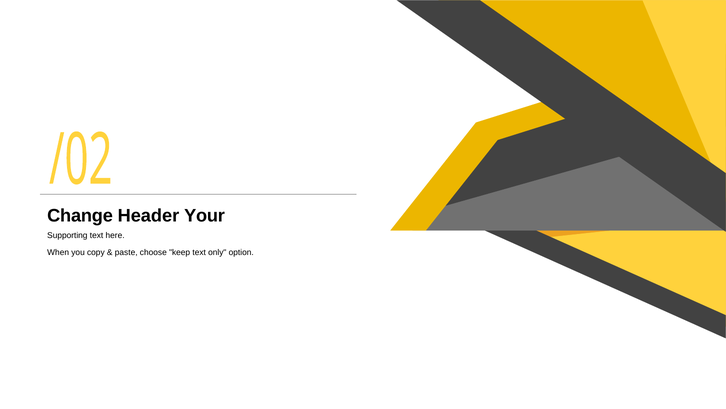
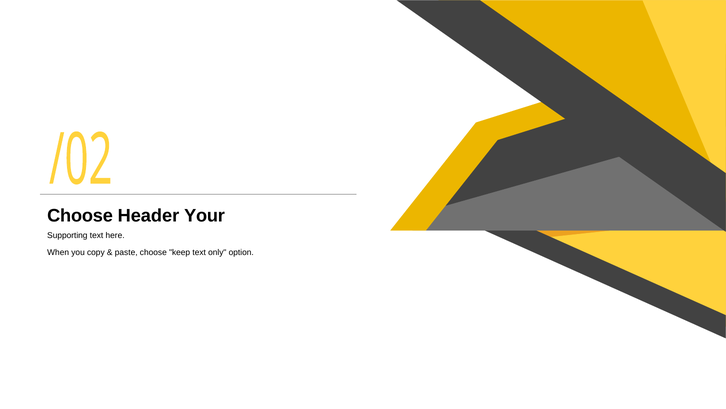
Change: Change -> Choose (80, 216)
